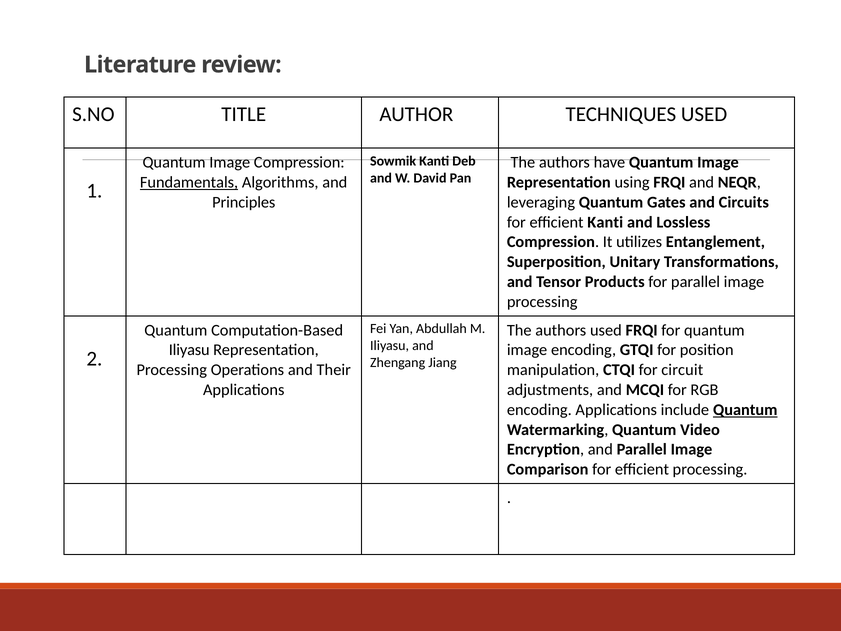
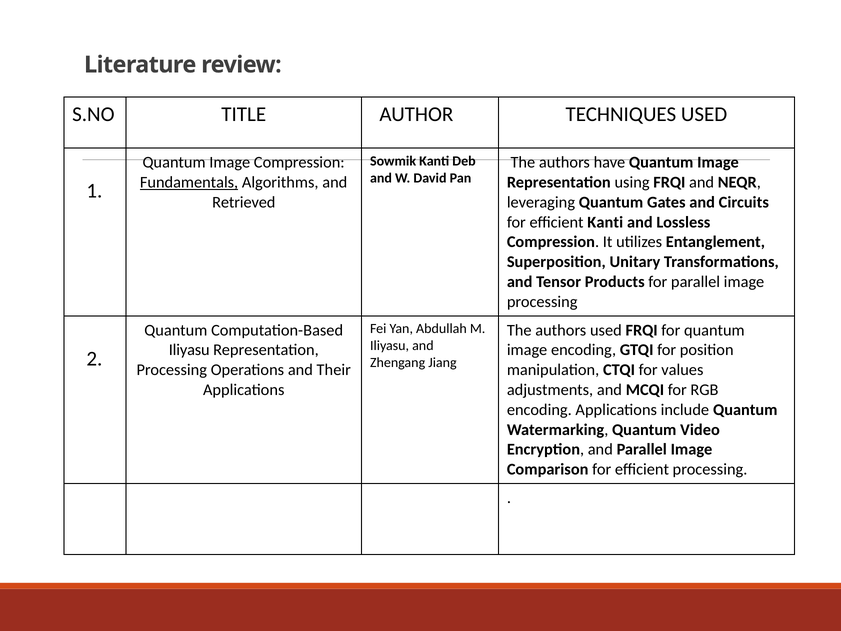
Principles: Principles -> Retrieved (244, 202)
circuit: circuit -> values (682, 370)
Quantum underline: present -> none (745, 410)
